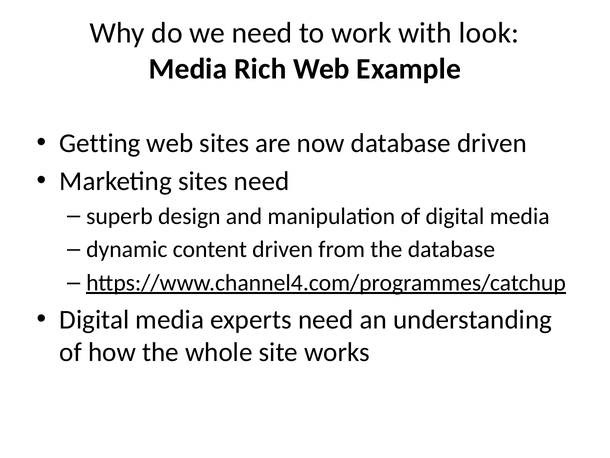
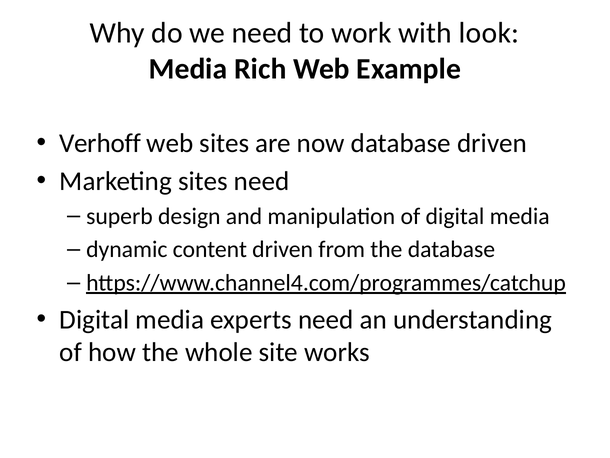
Getting: Getting -> Verhoff (100, 143)
